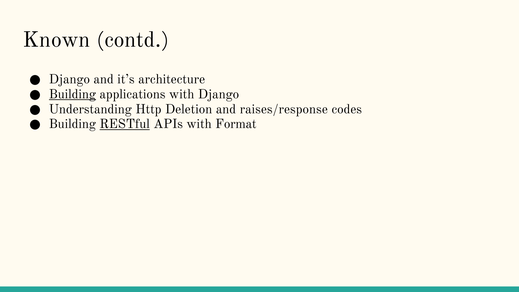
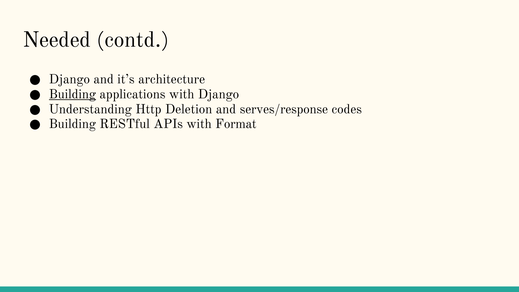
Known: Known -> Needed (57, 40)
raises/response: raises/response -> serves/response (284, 109)
RESTful underline: present -> none (125, 124)
